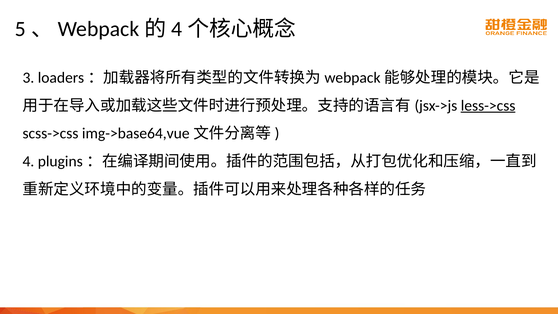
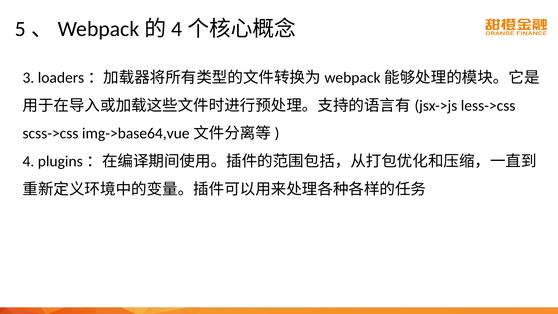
less->css underline: present -> none (488, 106)
